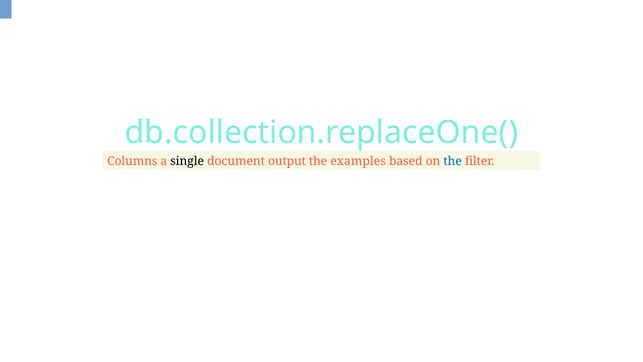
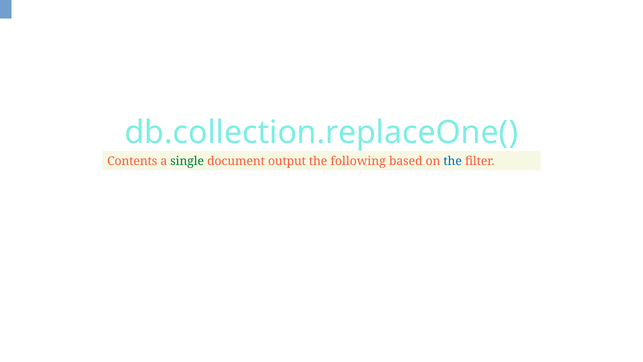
Columns: Columns -> Contents (132, 161)
single colour: black -> green (187, 161)
examples: examples -> following (358, 161)
